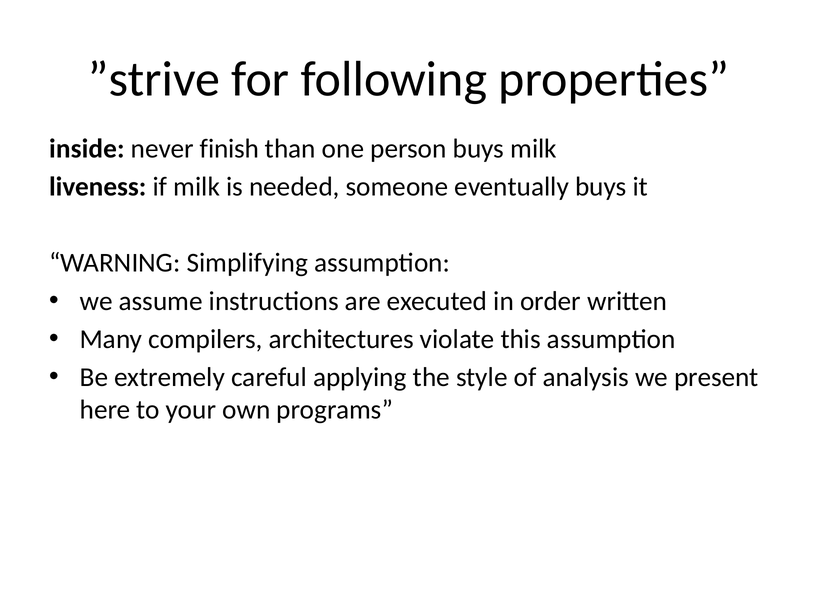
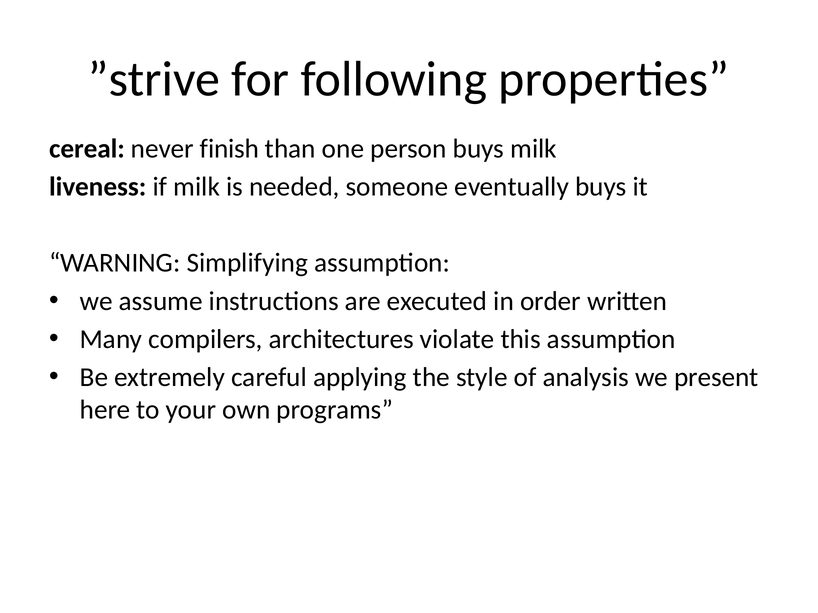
inside: inside -> cereal (87, 149)
